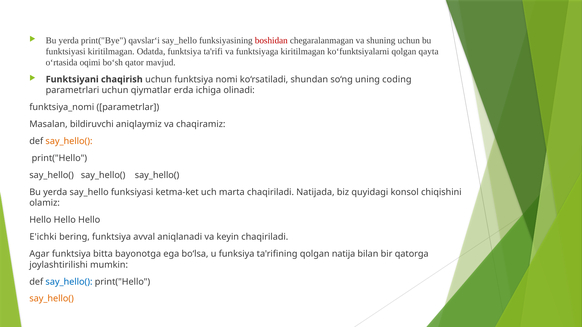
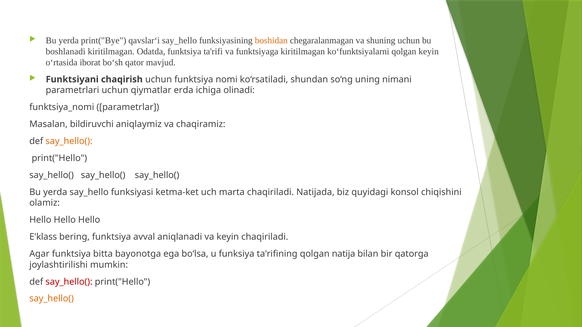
boshidan colour: red -> orange (271, 41)
funktsiyasi: funktsiyasi -> boshlanadi (66, 52)
qolgan qayta: qayta -> keyin (429, 52)
oqimi: oqimi -> iborat (90, 62)
coding: coding -> nimani (397, 79)
E'ichki: E'ichki -> E'klass (43, 237)
say_hello( colour: blue -> red (69, 282)
